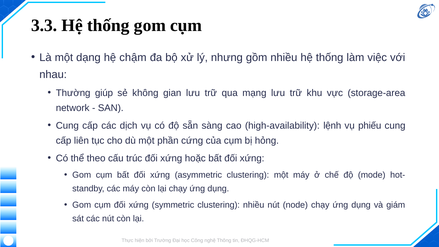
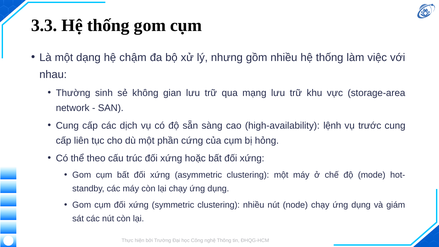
giúp: giúp -> sinh (104, 93)
phiếu: phiếu -> trước (370, 126)
